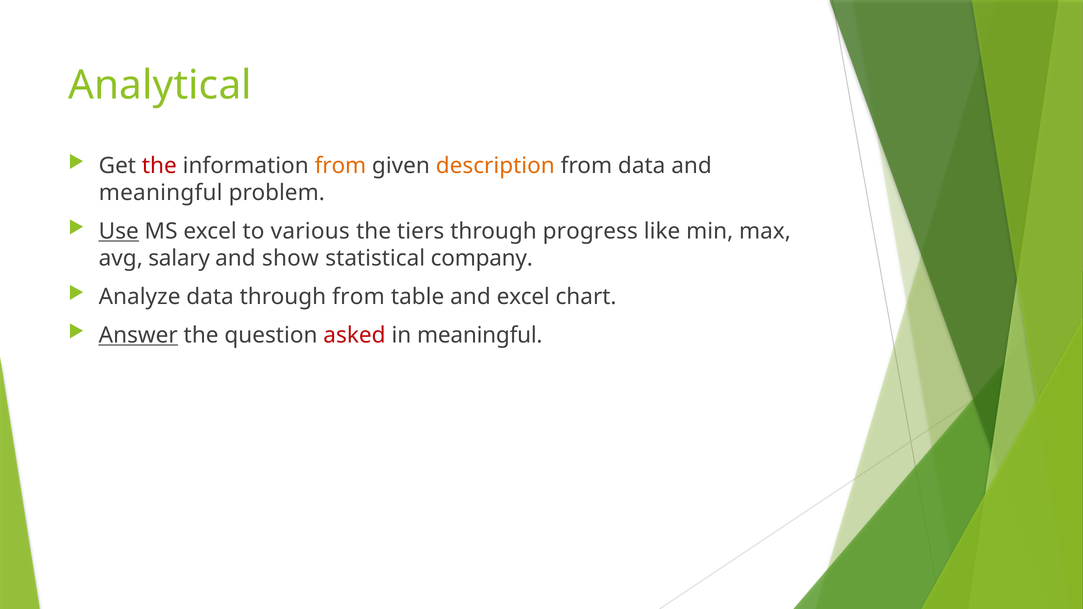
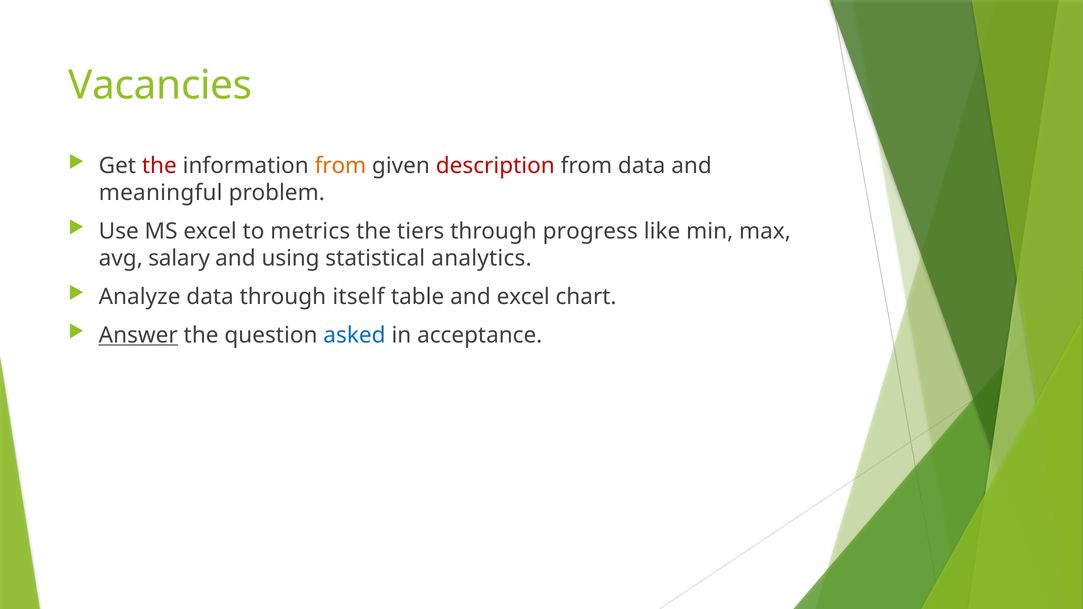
Analytical: Analytical -> Vacancies (160, 85)
description colour: orange -> red (495, 166)
Use underline: present -> none (119, 231)
various: various -> metrics (310, 231)
show: show -> using (291, 259)
company: company -> analytics (482, 259)
through from: from -> itself (359, 297)
asked colour: red -> blue (354, 335)
in meaningful: meaningful -> acceptance (480, 335)
